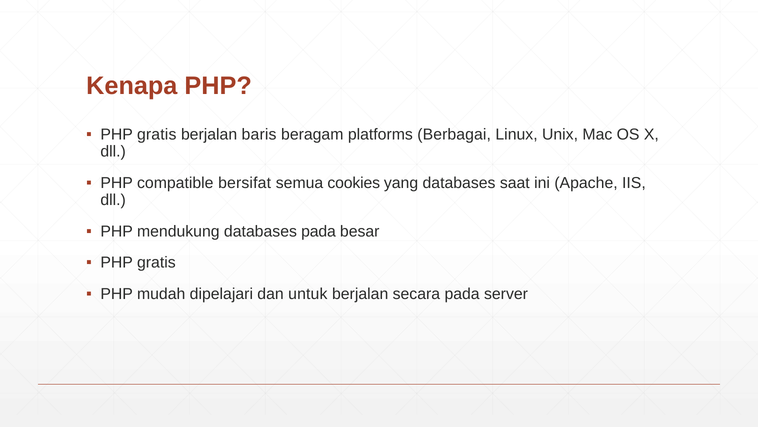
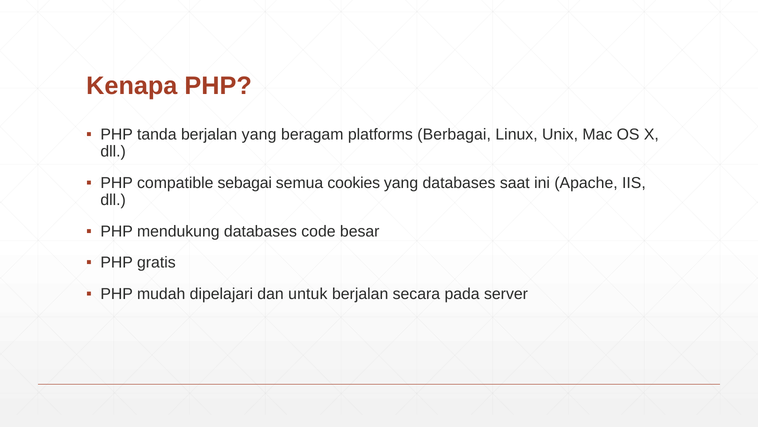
gratis: gratis -> tanda (157, 134)
berjalan baris: baris -> yang (259, 134)
bersifat: bersifat -> sebagai (245, 183)
databases pada: pada -> code (318, 231)
